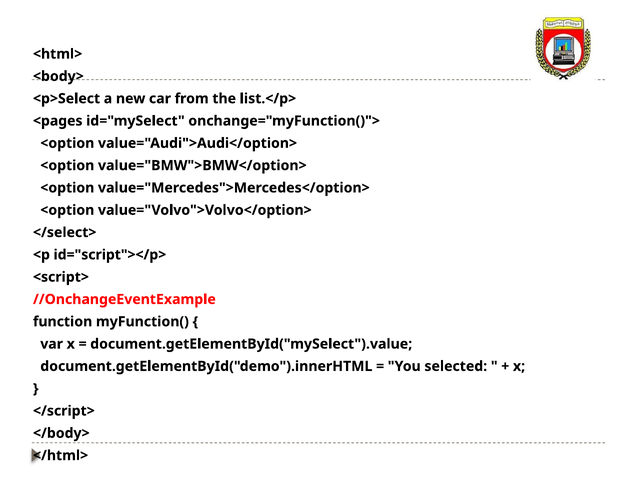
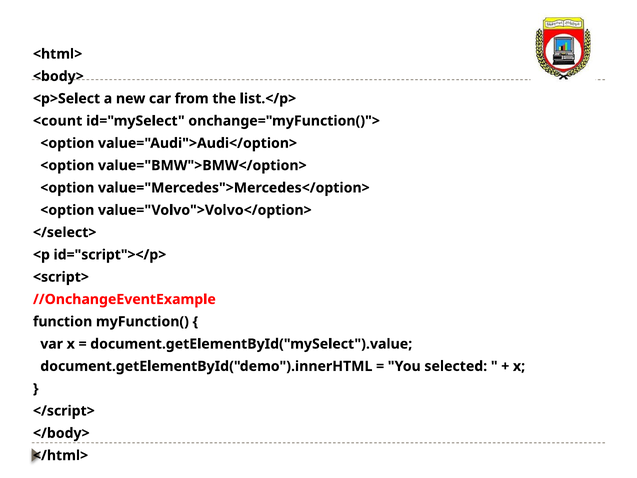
<pages: <pages -> <count (58, 121)
